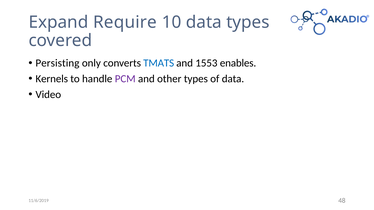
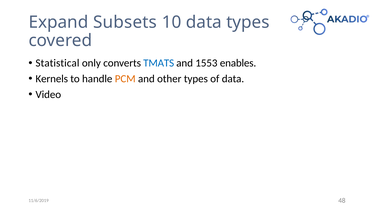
Require: Require -> Subsets (125, 22)
Persisting: Persisting -> Statistical (57, 63)
PCM colour: purple -> orange (125, 79)
